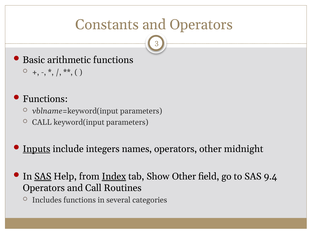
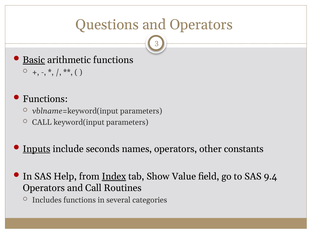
Constants: Constants -> Questions (107, 25)
Basic underline: none -> present (34, 60)
integers: integers -> seconds (103, 149)
midnight: midnight -> constants (244, 149)
SAS underline: present -> none (43, 177)
Show Other: Other -> Value (184, 177)
